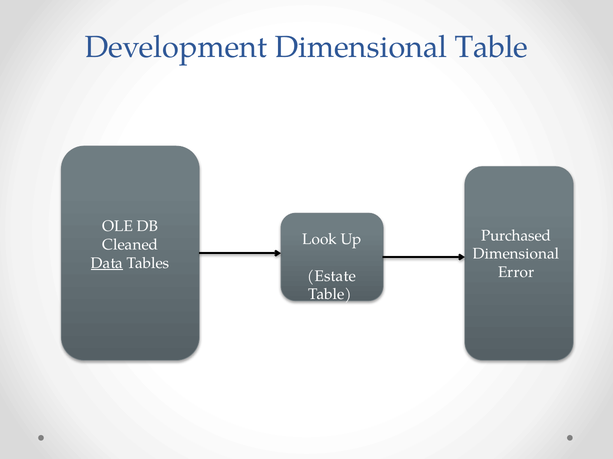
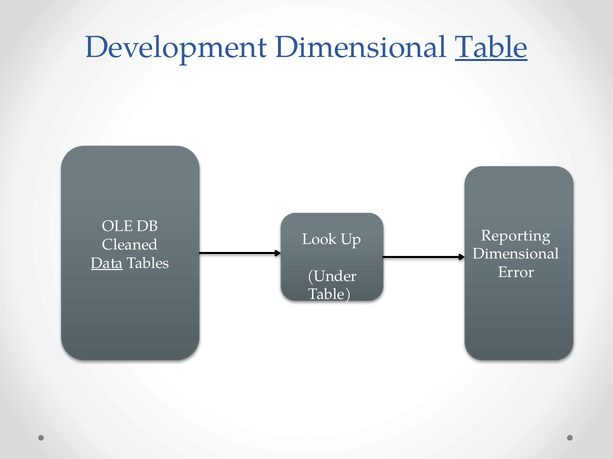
Table underline: none -> present (491, 47)
Purchased: Purchased -> Reporting (516, 236)
Estate: Estate -> Under (332, 277)
